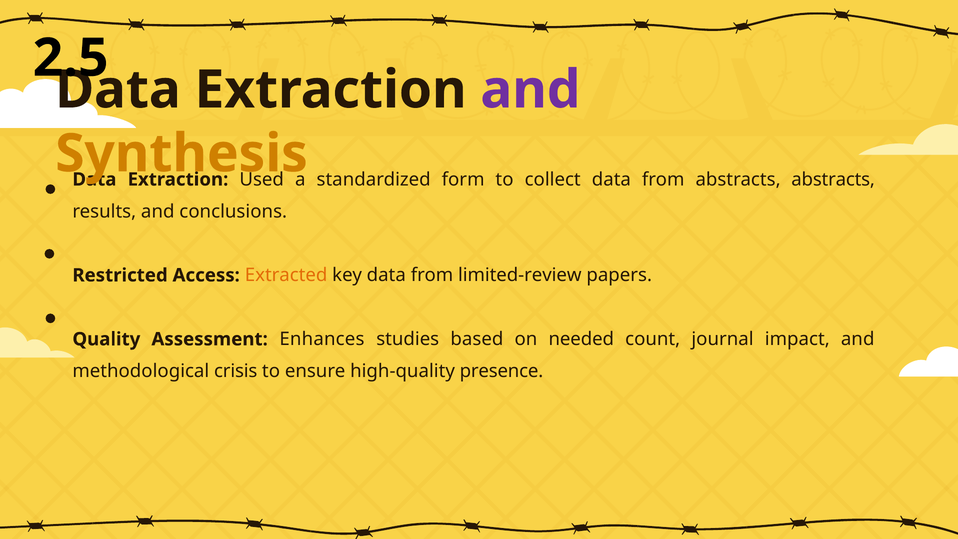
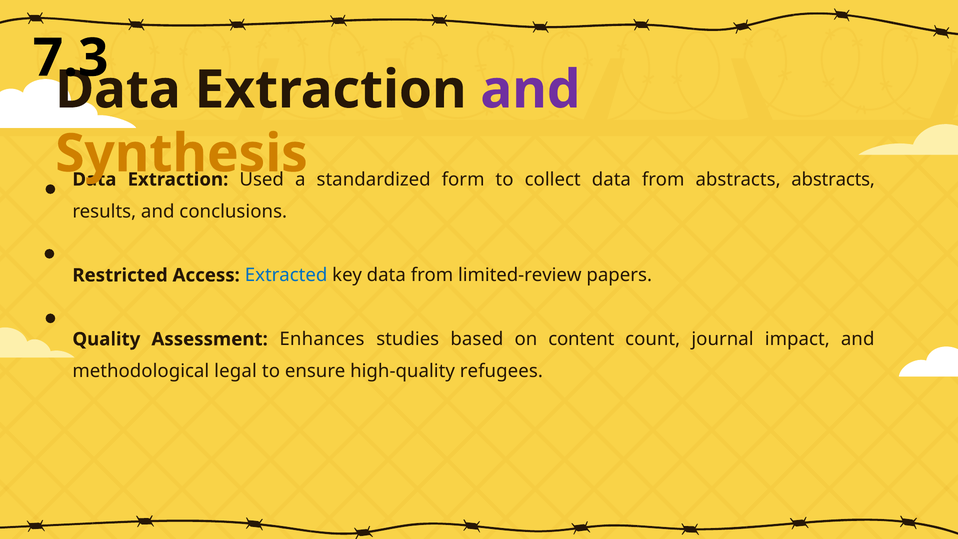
2.5: 2.5 -> 7.3 (71, 58)
Extracted colour: orange -> blue (286, 275)
needed: needed -> content (581, 339)
crisis: crisis -> legal (236, 371)
presence: presence -> refugees (501, 371)
